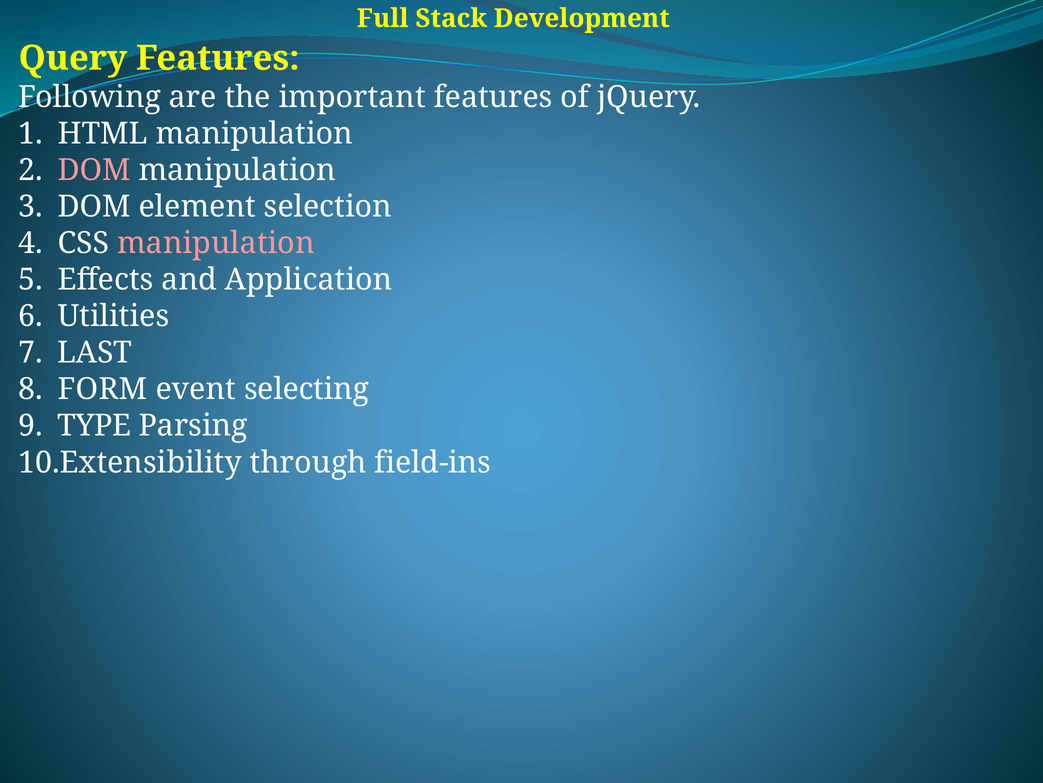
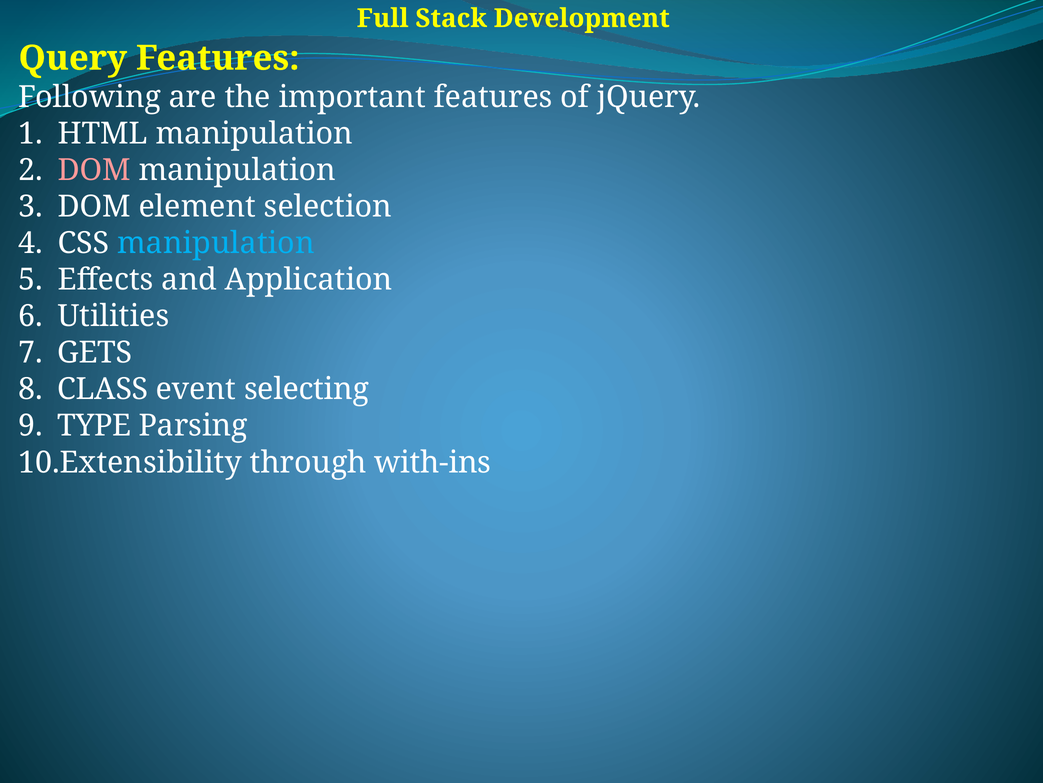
manipulation colour: pink -> light blue (216, 243)
LAST: LAST -> GETS (95, 353)
FORM: FORM -> CLASS (103, 389)
field-ins: field-ins -> with-ins (433, 462)
